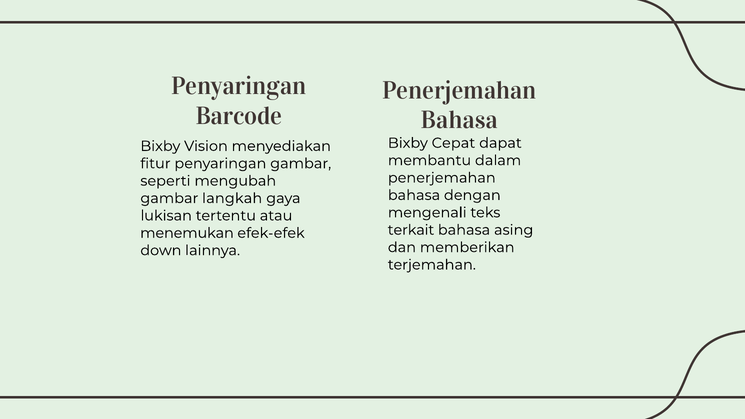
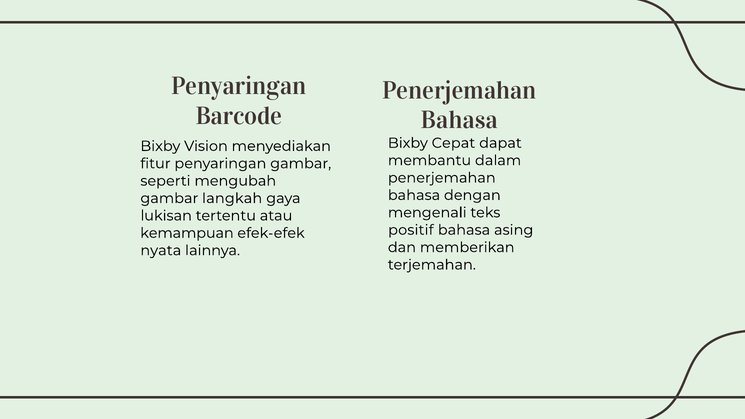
terkait: terkait -> positif (411, 230)
menemukan: menemukan -> kemampuan (187, 233)
down: down -> nyata (161, 250)
